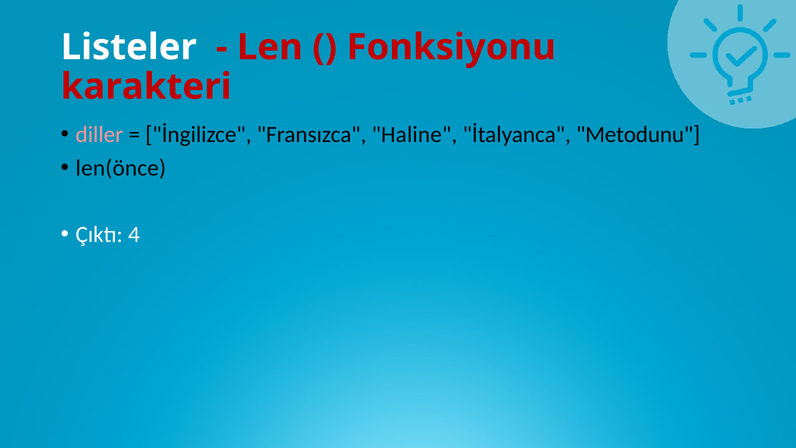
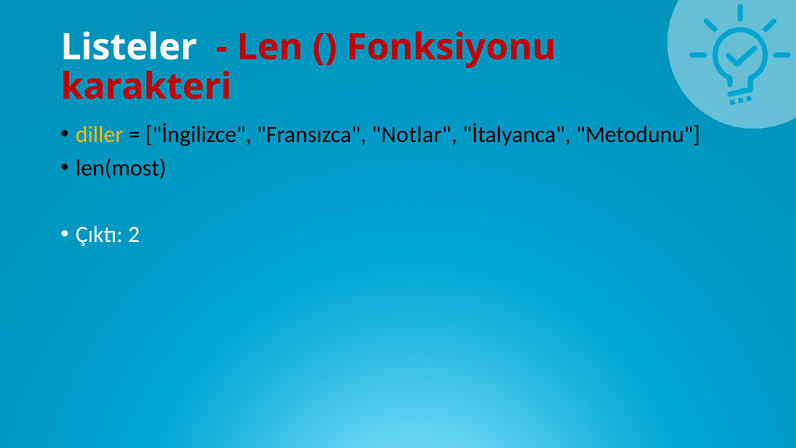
diller colour: pink -> yellow (99, 135)
Haline: Haline -> Notlar (414, 135)
len(önce: len(önce -> len(most (121, 168)
4: 4 -> 2 (134, 234)
